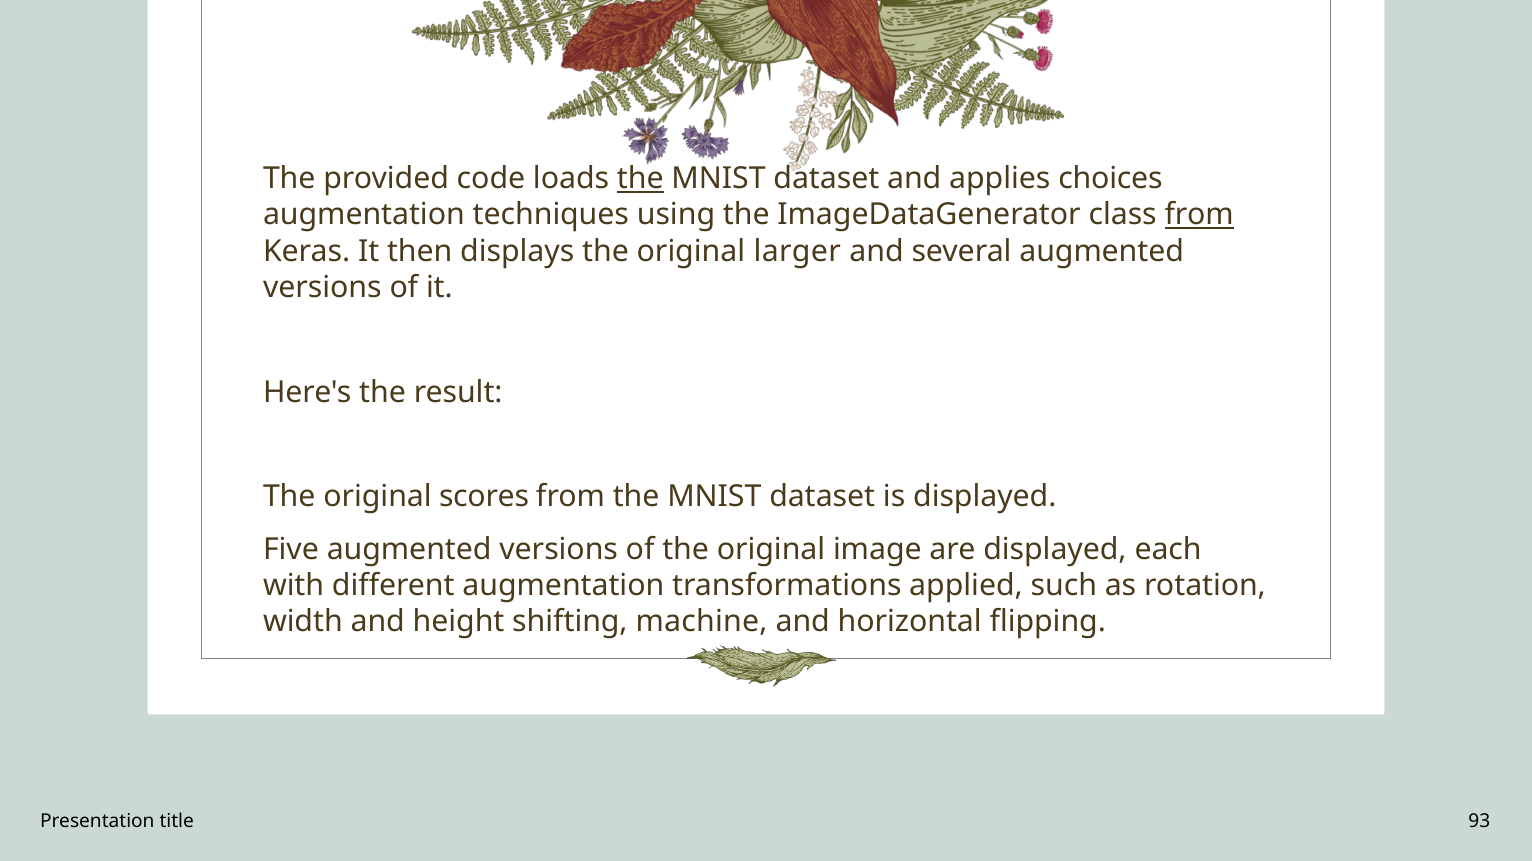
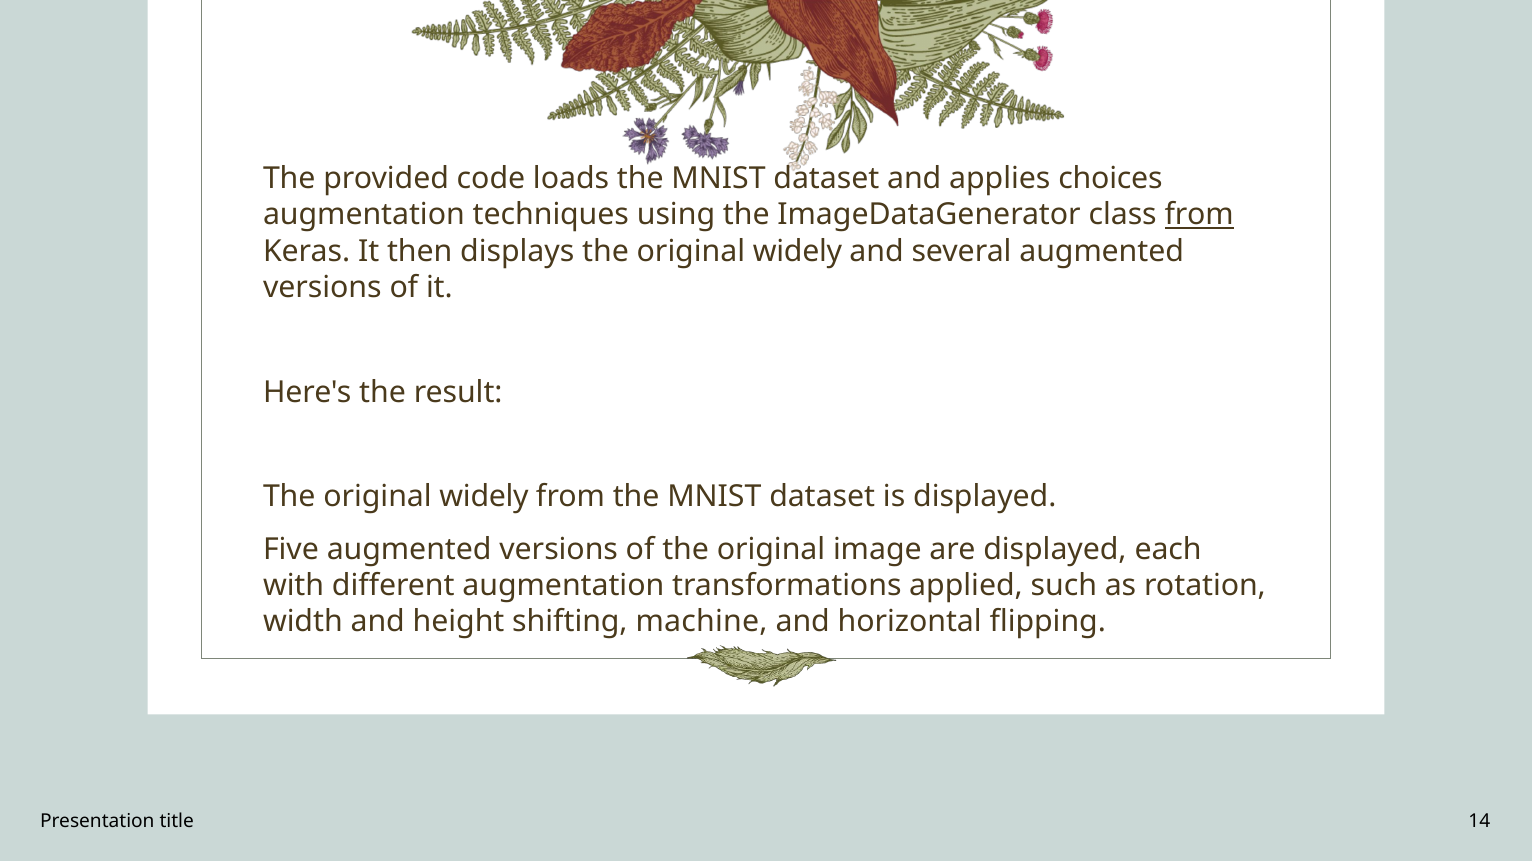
the underline: present -> none (640, 179)
displays the original larger: larger -> widely (798, 252)
scores: scores -> widely (484, 497)
93: 93 -> 14 (1479, 821)
